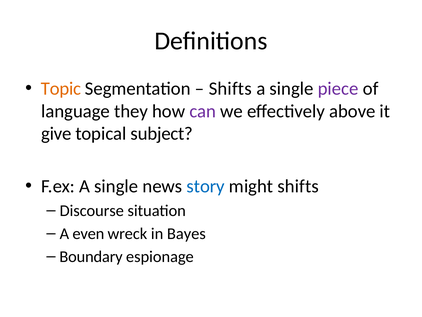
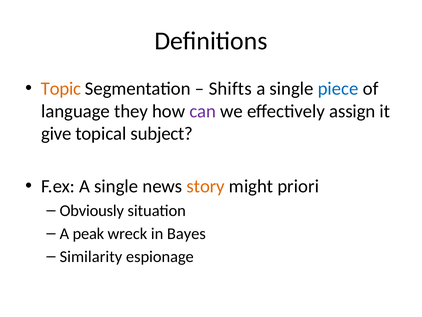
piece colour: purple -> blue (338, 89)
above: above -> assign (352, 111)
story colour: blue -> orange (206, 186)
might shifts: shifts -> priori (298, 186)
Discourse: Discourse -> Obviously (92, 210)
even: even -> peak (88, 233)
Boundary: Boundary -> Similarity (91, 256)
